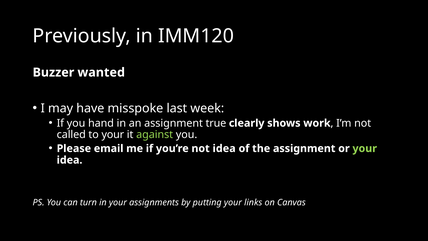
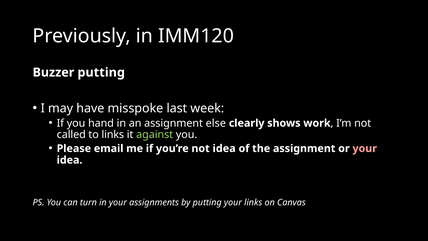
Buzzer wanted: wanted -> putting (101, 72)
true: true -> else (216, 123)
to your: your -> links (113, 135)
your colour: light green -> pink (365, 148)
